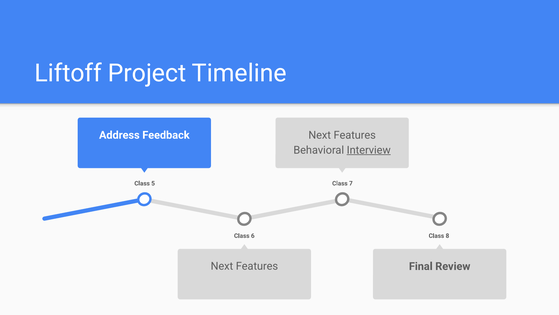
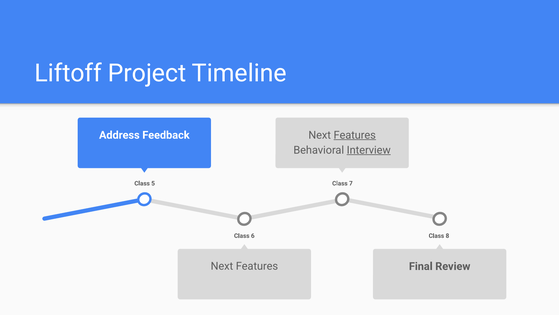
Features underline: none -> present (355, 135)
